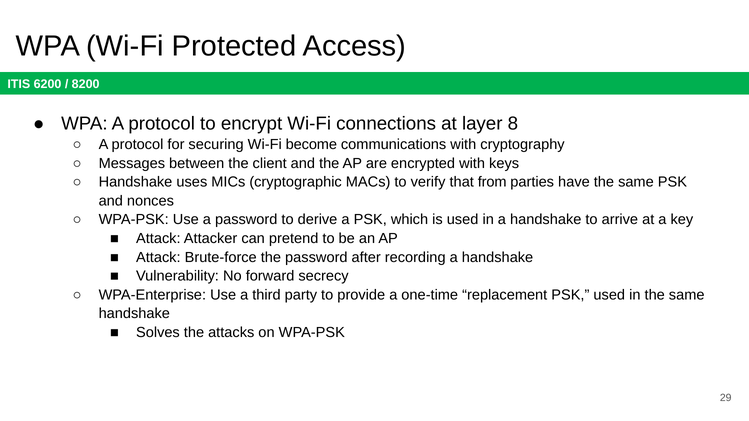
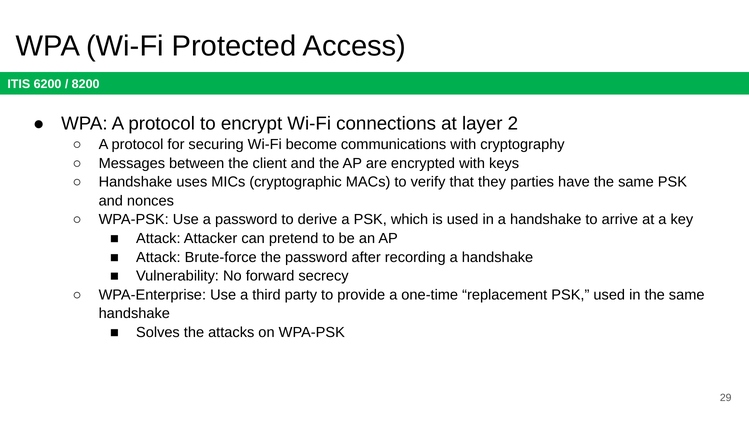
8: 8 -> 2 (513, 124)
from: from -> they (492, 182)
